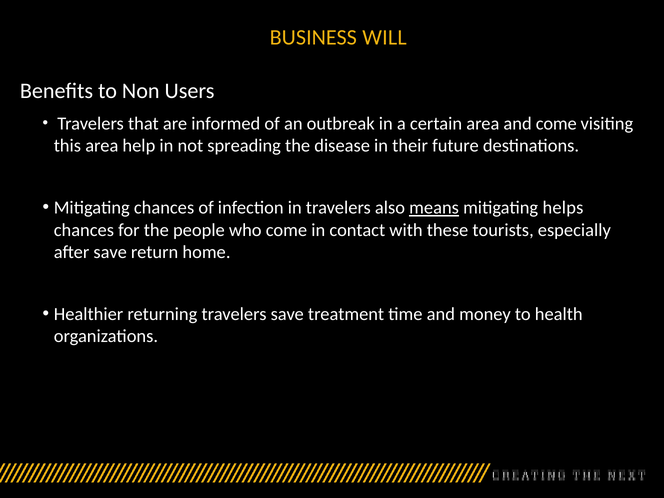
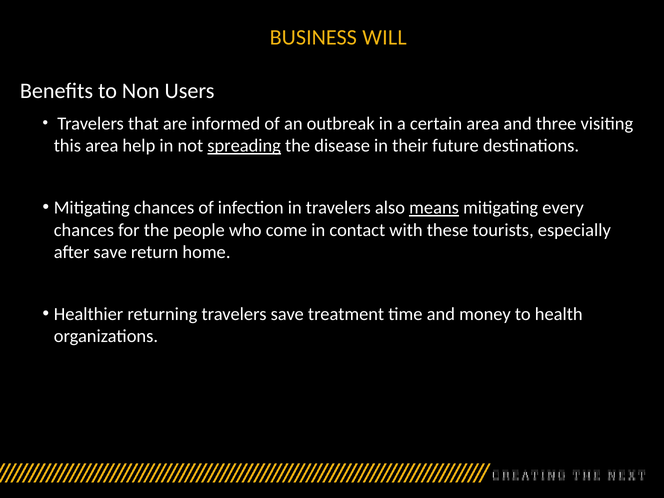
and come: come -> three (556, 124)
spreading underline: none -> present (244, 146)
helps: helps -> every (563, 208)
